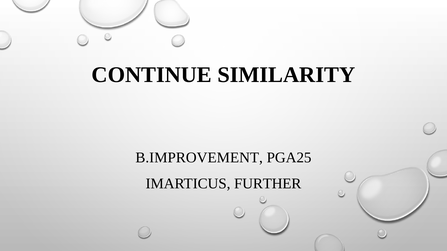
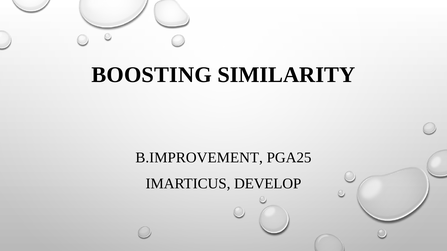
CONTINUE: CONTINUE -> BOOSTING (152, 75)
FURTHER: FURTHER -> DEVELOP (268, 184)
